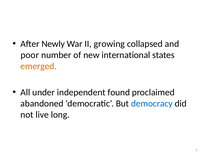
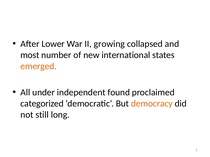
Newly: Newly -> Lower (53, 44)
poor: poor -> most (30, 55)
abandoned: abandoned -> categorized (42, 104)
democracy colour: blue -> orange (152, 104)
live: live -> still (42, 115)
